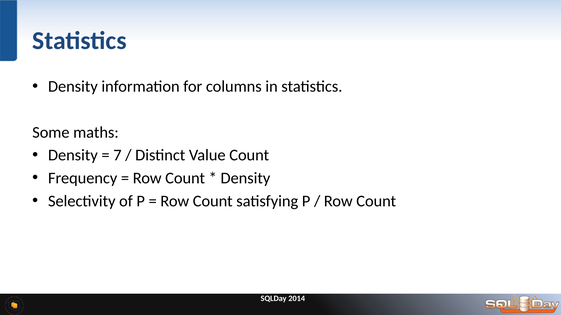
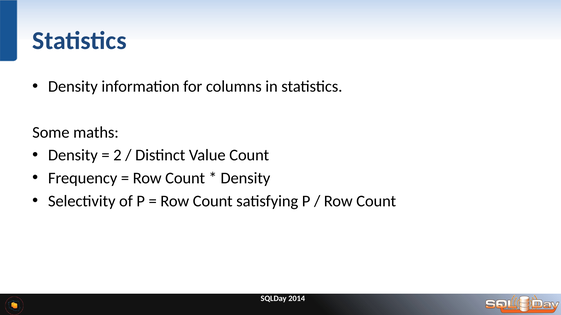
7: 7 -> 2 (117, 155)
